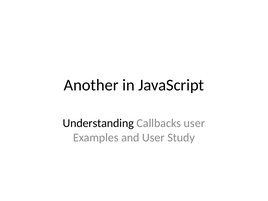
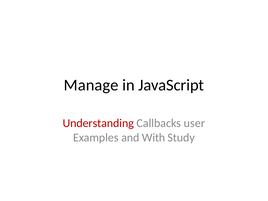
Another: Another -> Manage (91, 85)
Understanding colour: black -> red (98, 123)
and User: User -> With (154, 138)
